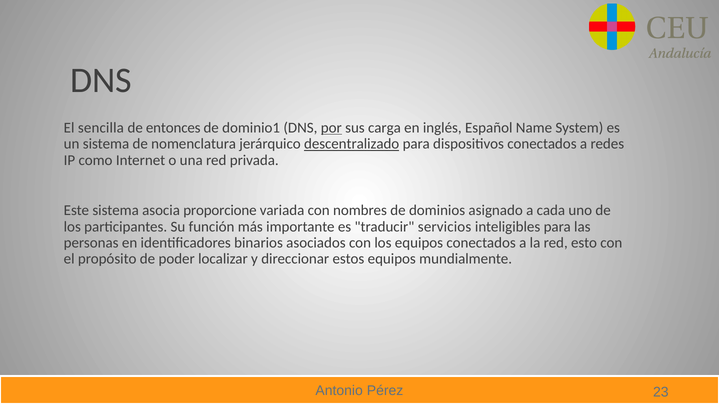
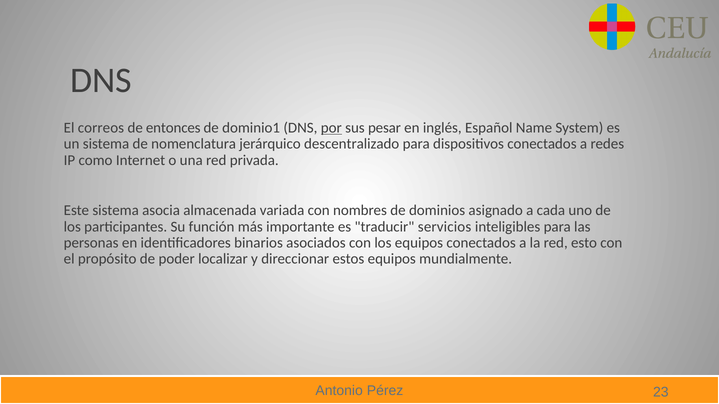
sencilla: sencilla -> correos (101, 128)
carga: carga -> pesar (384, 128)
descentralizado underline: present -> none (352, 144)
proporcione: proporcione -> almacenada (220, 211)
